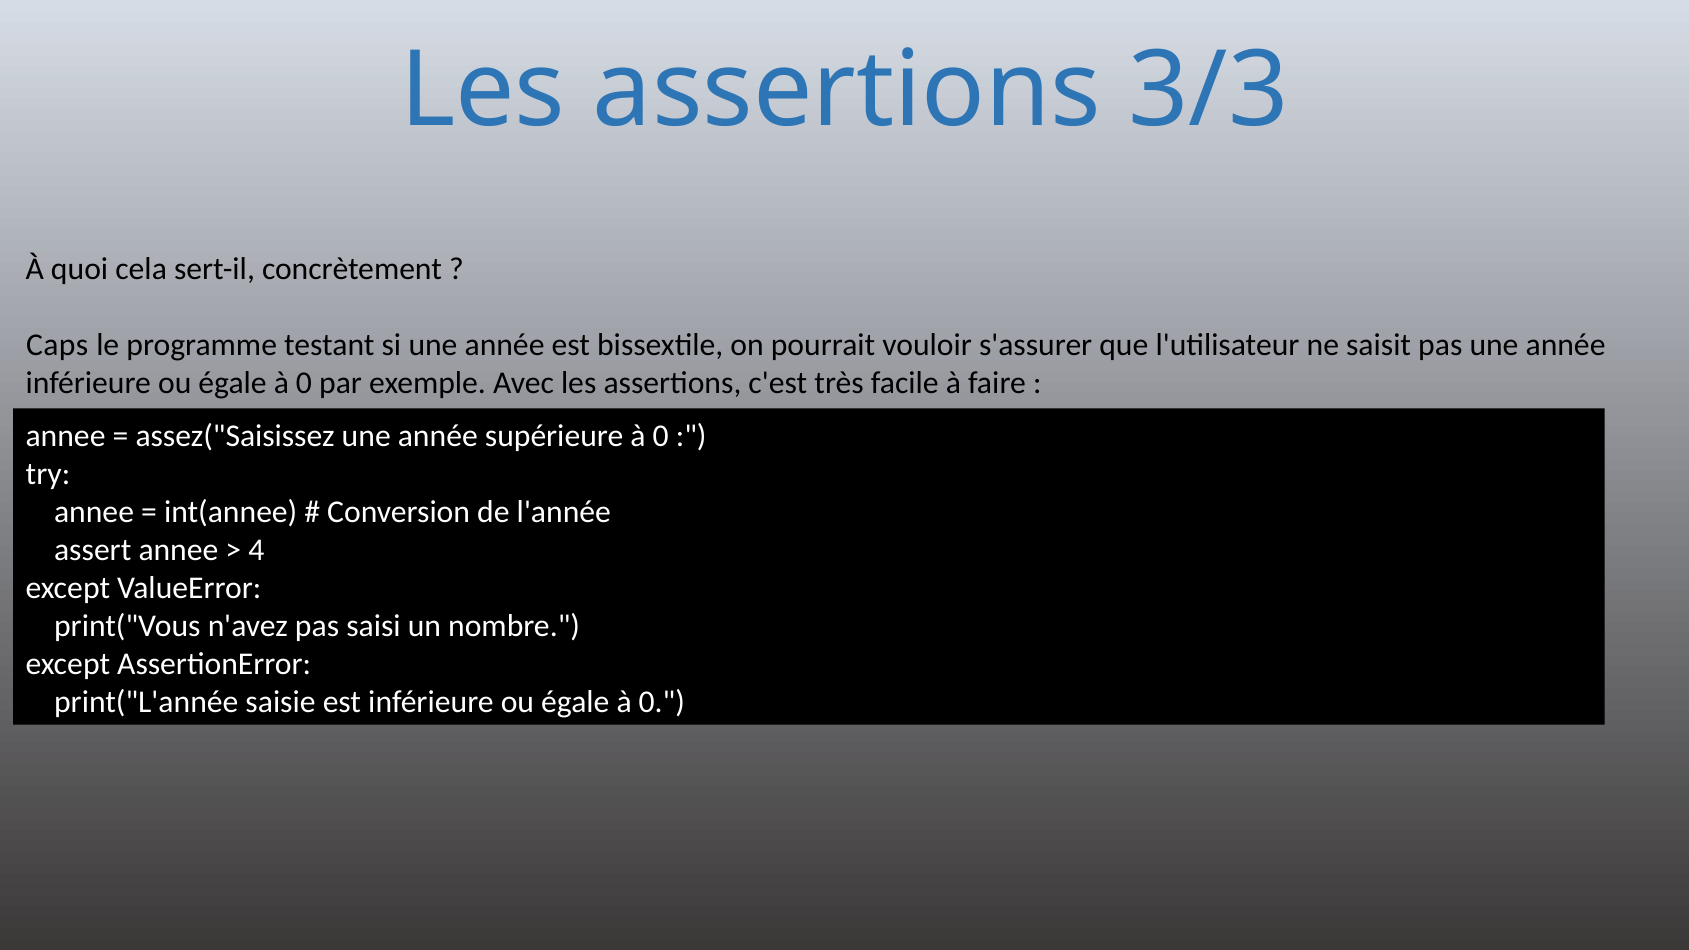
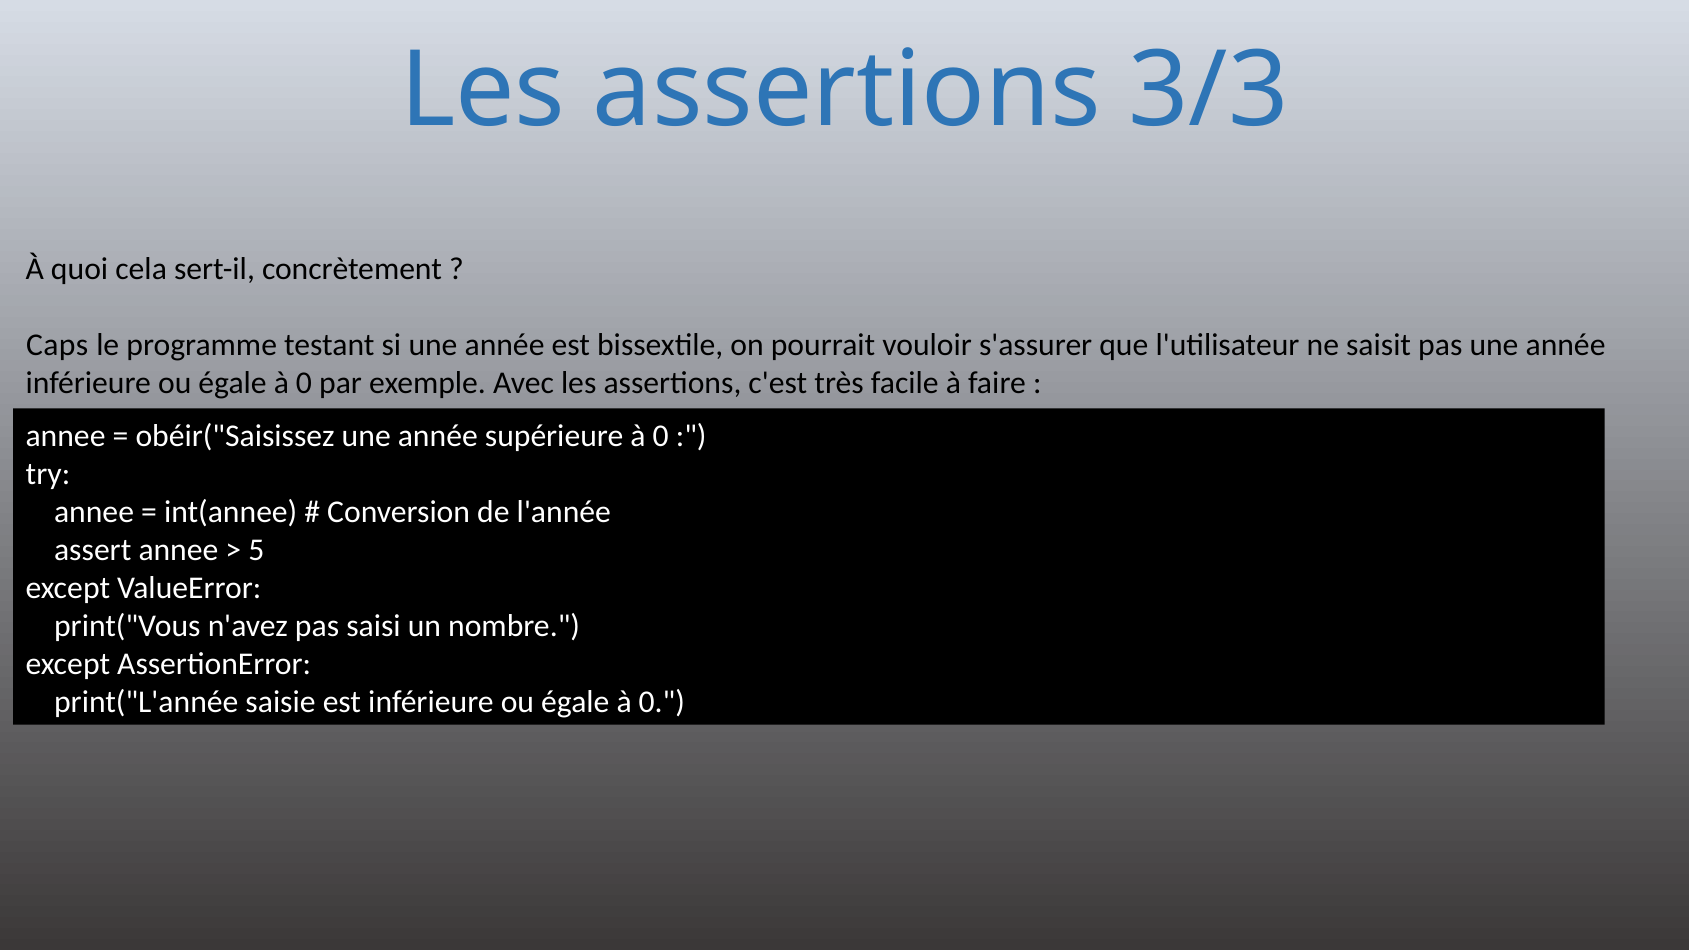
assez("Saisissez: assez("Saisissez -> obéir("Saisissez (235, 436)
4: 4 -> 5 (256, 550)
